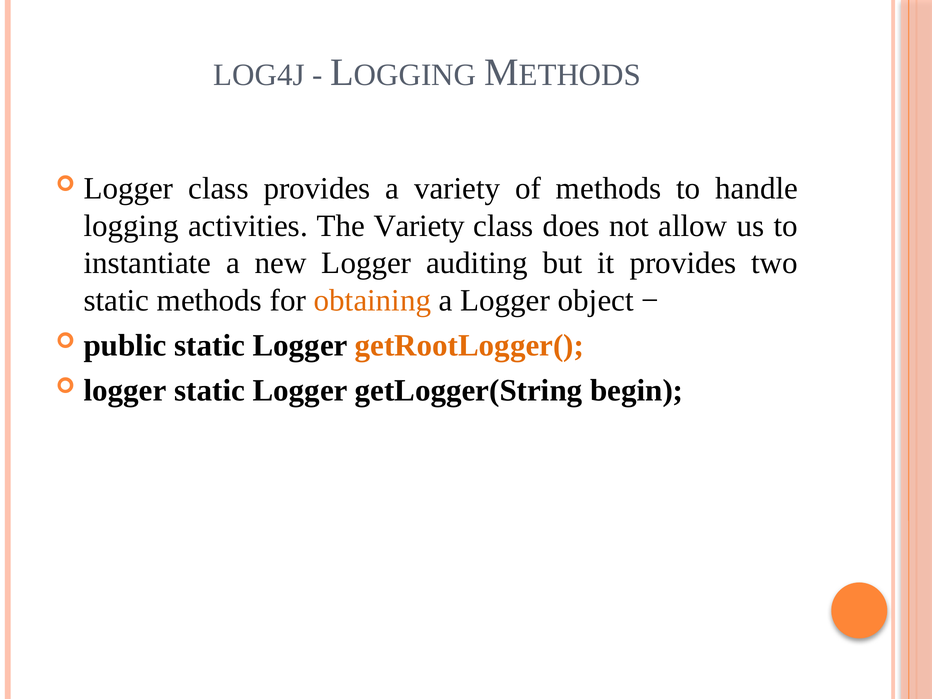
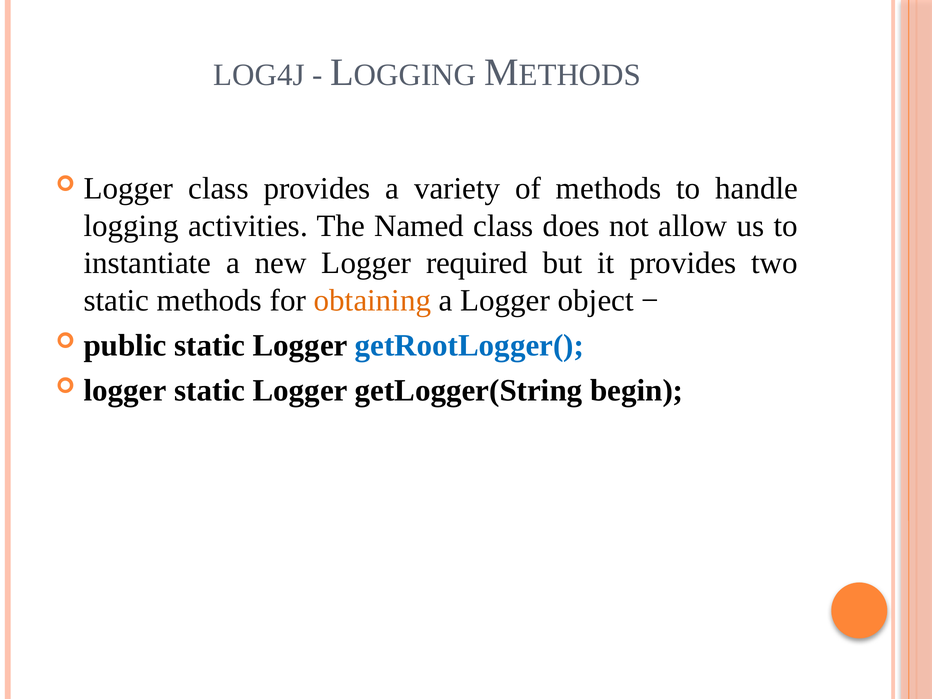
The Variety: Variety -> Named (419, 226)
auditing: auditing -> required (477, 263)
getRootLogger( colour: orange -> blue (469, 345)
